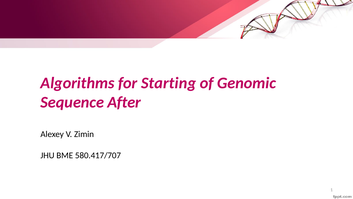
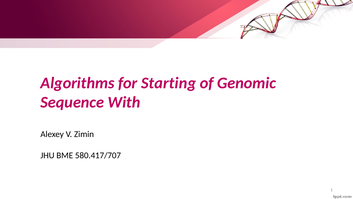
After: After -> With (124, 102)
